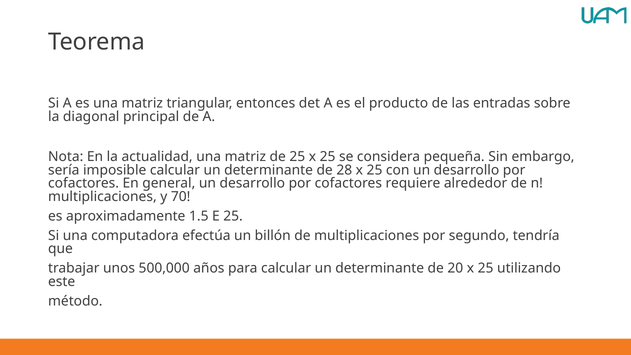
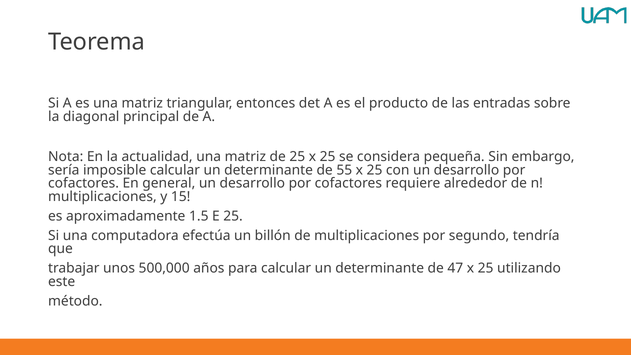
28: 28 -> 55 (344, 170)
70: 70 -> 15 (181, 197)
20: 20 -> 47 (455, 268)
